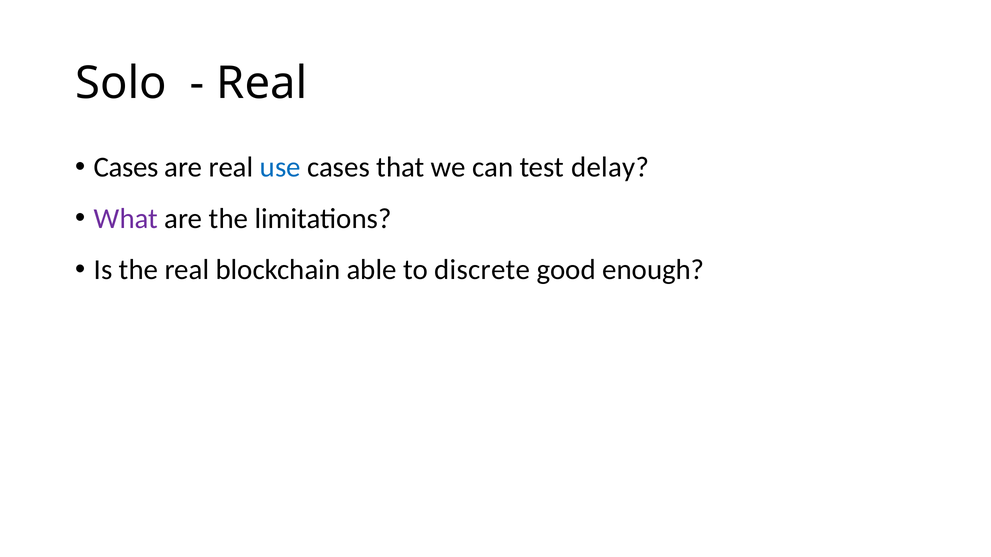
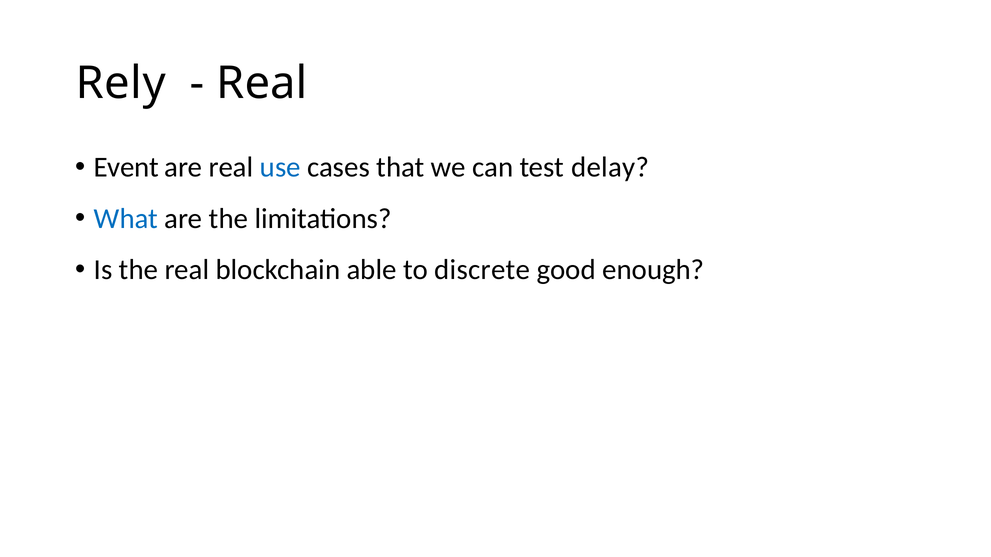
Solo: Solo -> Rely (121, 83)
Cases: Cases -> Event (126, 167)
What colour: purple -> blue (126, 219)
